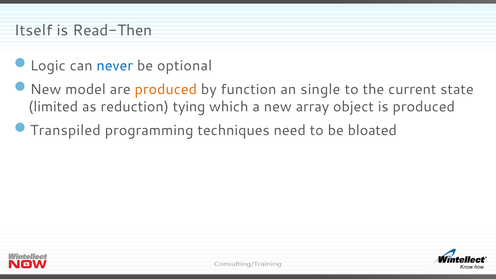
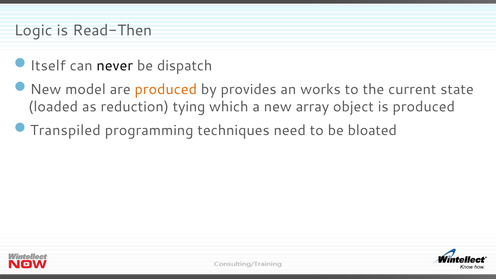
Itself: Itself -> Logic (33, 30)
Logic: Logic -> Itself (48, 66)
never colour: blue -> black (115, 66)
optional: optional -> dispatch (185, 66)
function: function -> provides (249, 89)
single: single -> works (320, 89)
limited: limited -> loaded (53, 107)
